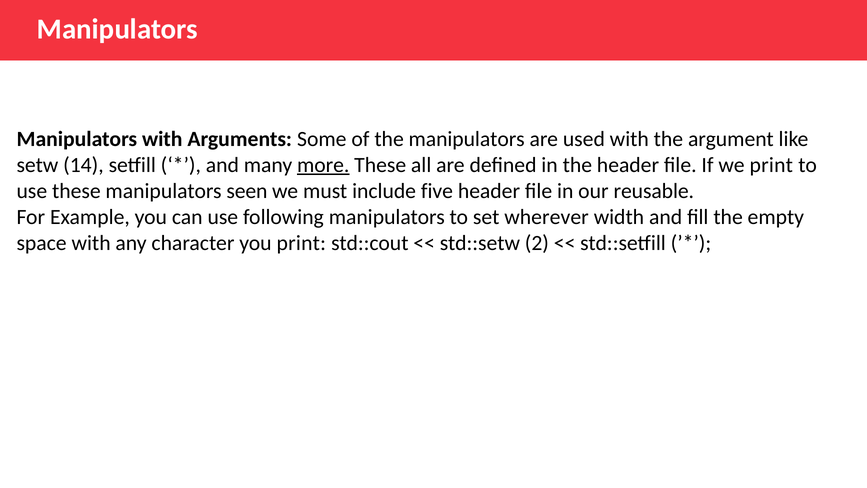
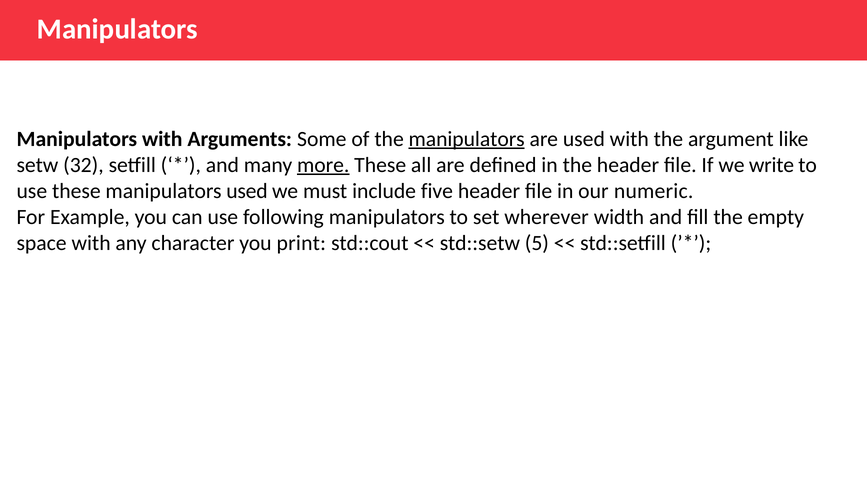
manipulators underline: none -> present (467, 139)
14: 14 -> 32 (83, 165)
we print: print -> write (772, 165)
manipulators seen: seen -> used (247, 191)
reusable: reusable -> numeric (654, 191)
2: 2 -> 5 (537, 243)
